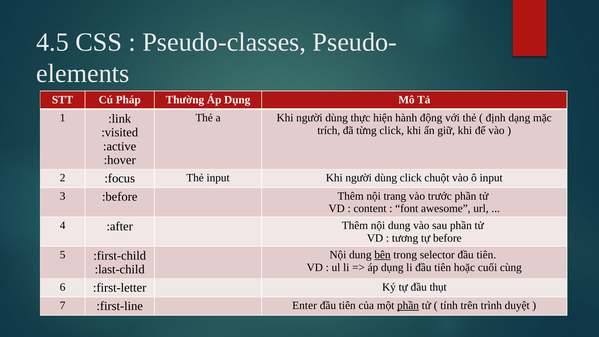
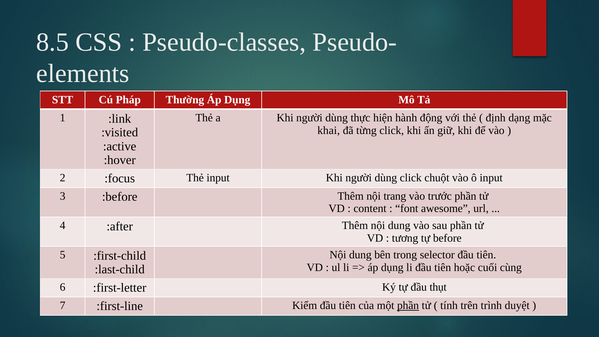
4.5: 4.5 -> 8.5 (53, 42)
trích: trích -> khai (329, 130)
bên underline: present -> none (382, 255)
Enter: Enter -> Kiểm (305, 305)
